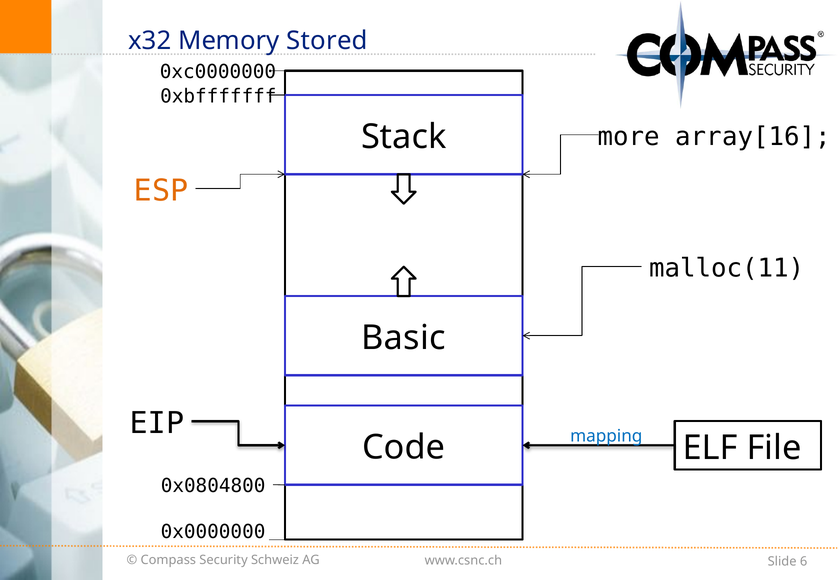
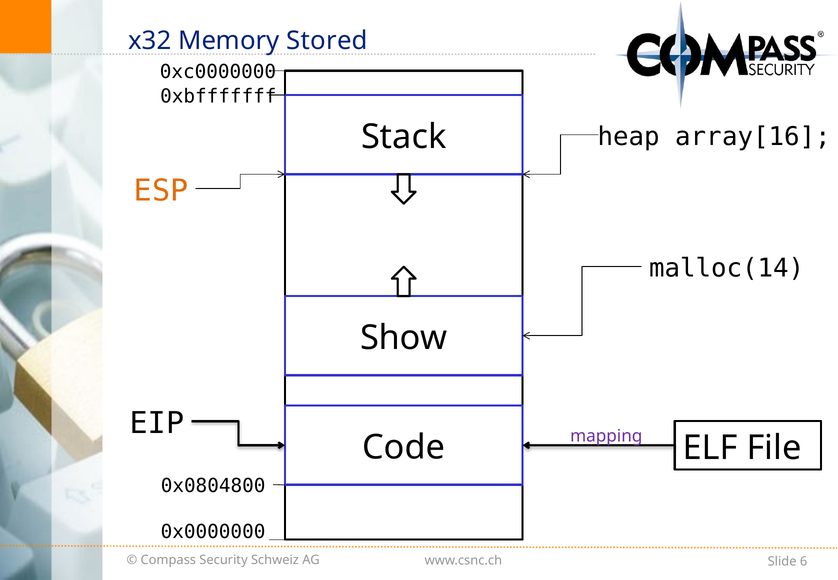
more: more -> heap (629, 137)
malloc(11: malloc(11 -> malloc(14 (727, 268)
Basic: Basic -> Show (404, 338)
mapping colour: blue -> purple (606, 436)
